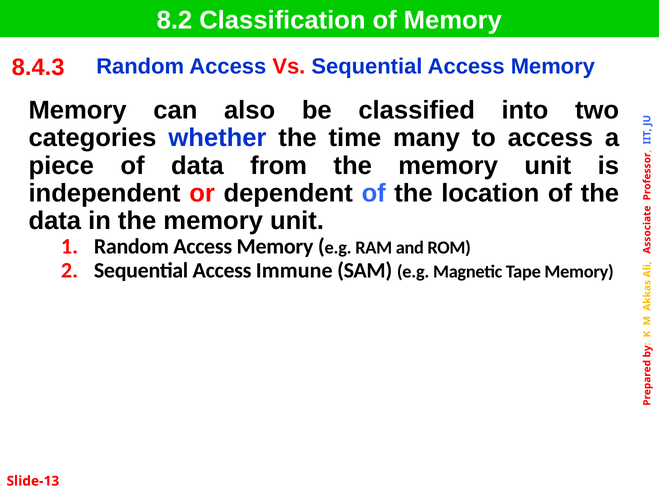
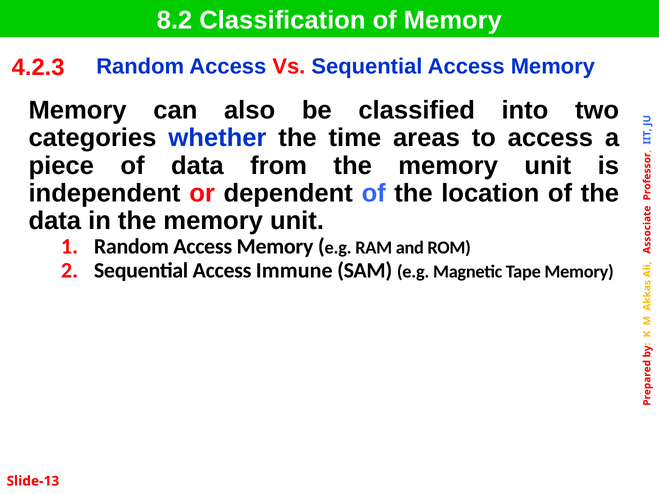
8.4.3: 8.4.3 -> 4.2.3 (38, 67)
many: many -> areas (426, 138)
